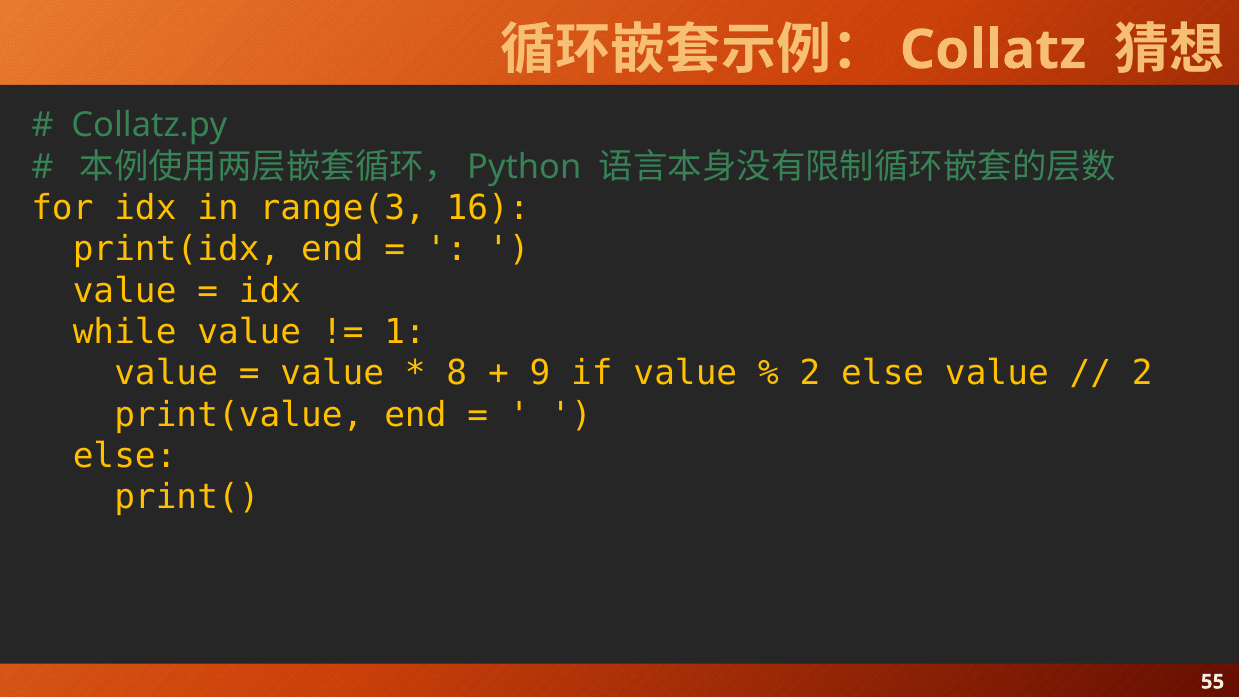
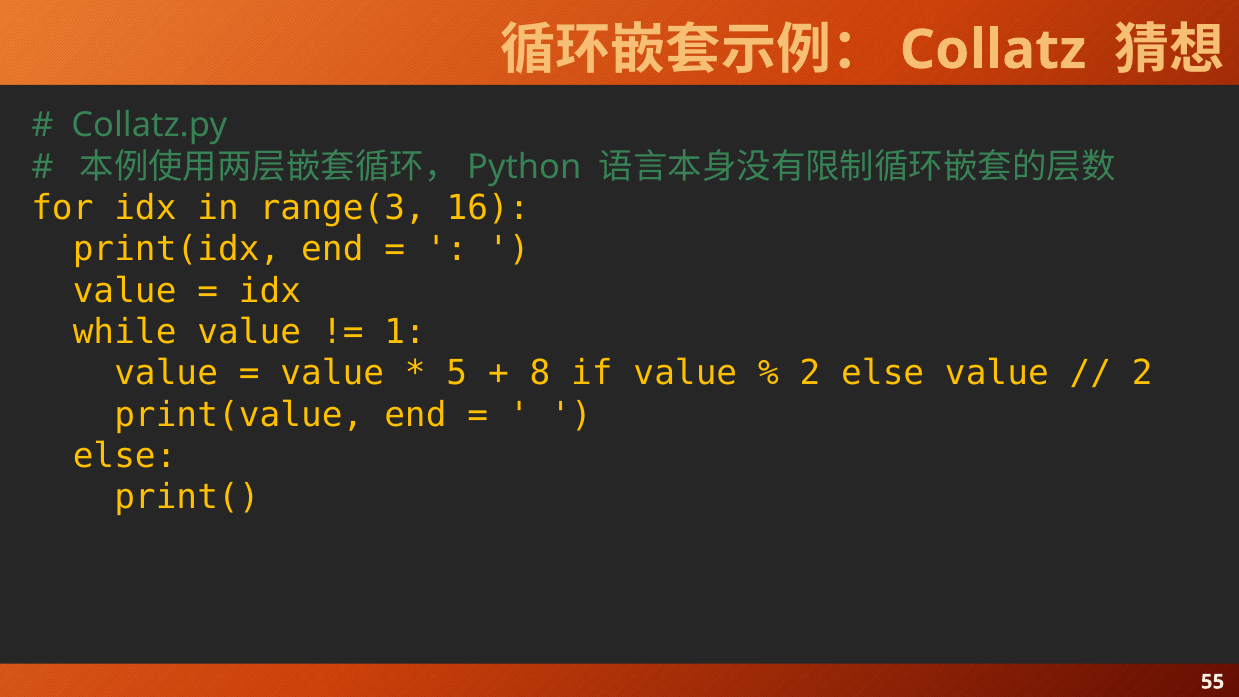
8: 8 -> 5 (457, 373)
9: 9 -> 8 (540, 373)
